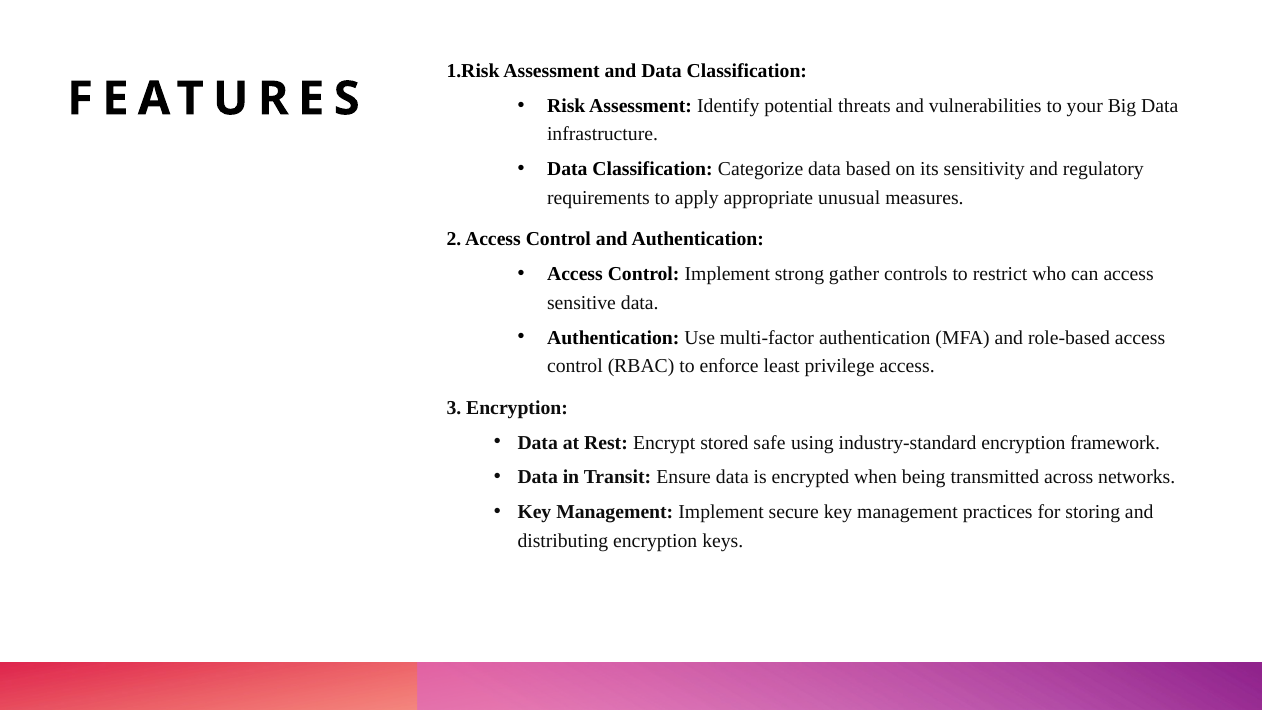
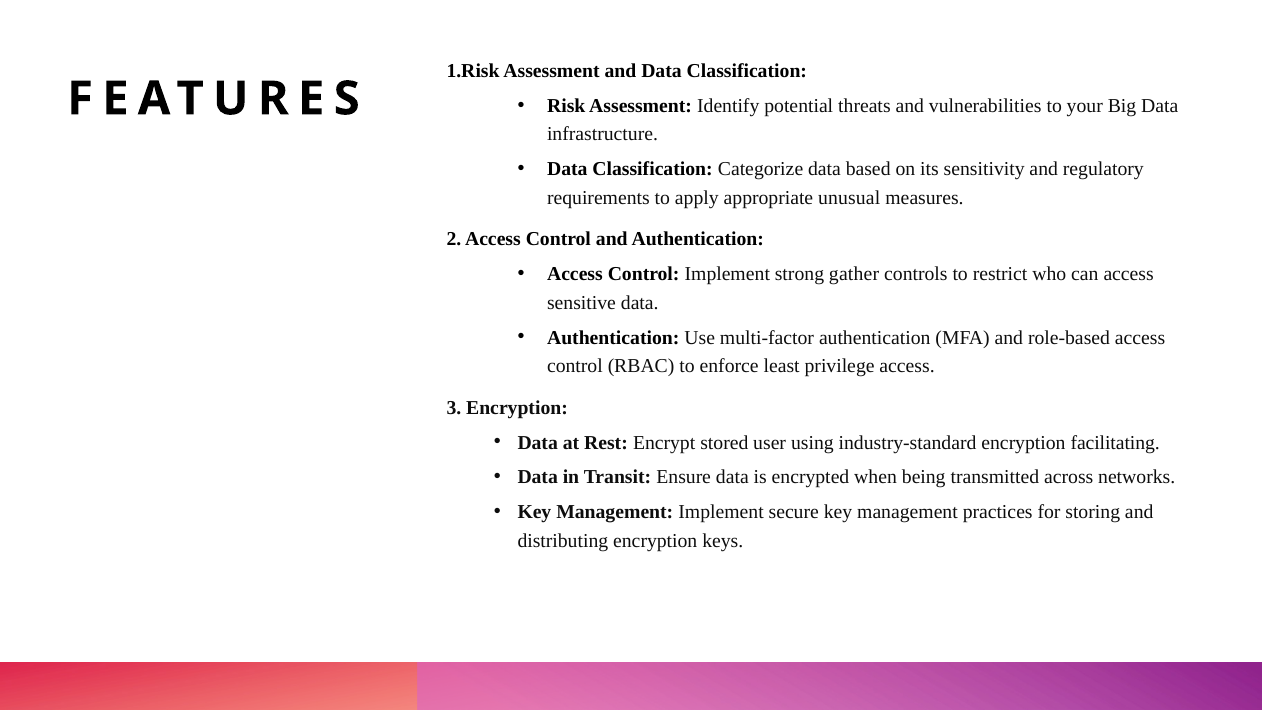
safe: safe -> user (770, 442)
framework: framework -> facilitating (1115, 442)
